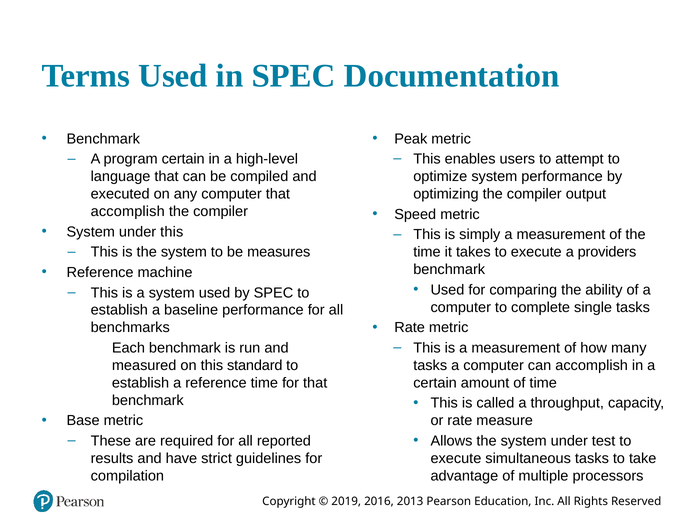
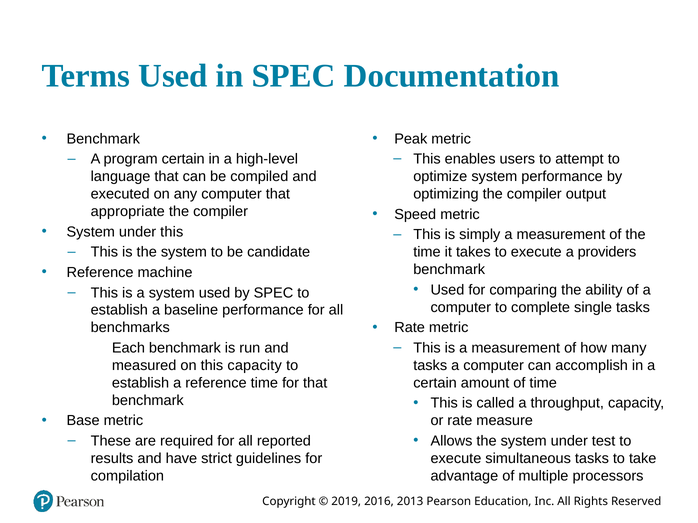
accomplish: accomplish -> appropriate (128, 212)
measures: measures -> candidate (279, 252)
this standard: standard -> capacity (255, 366)
